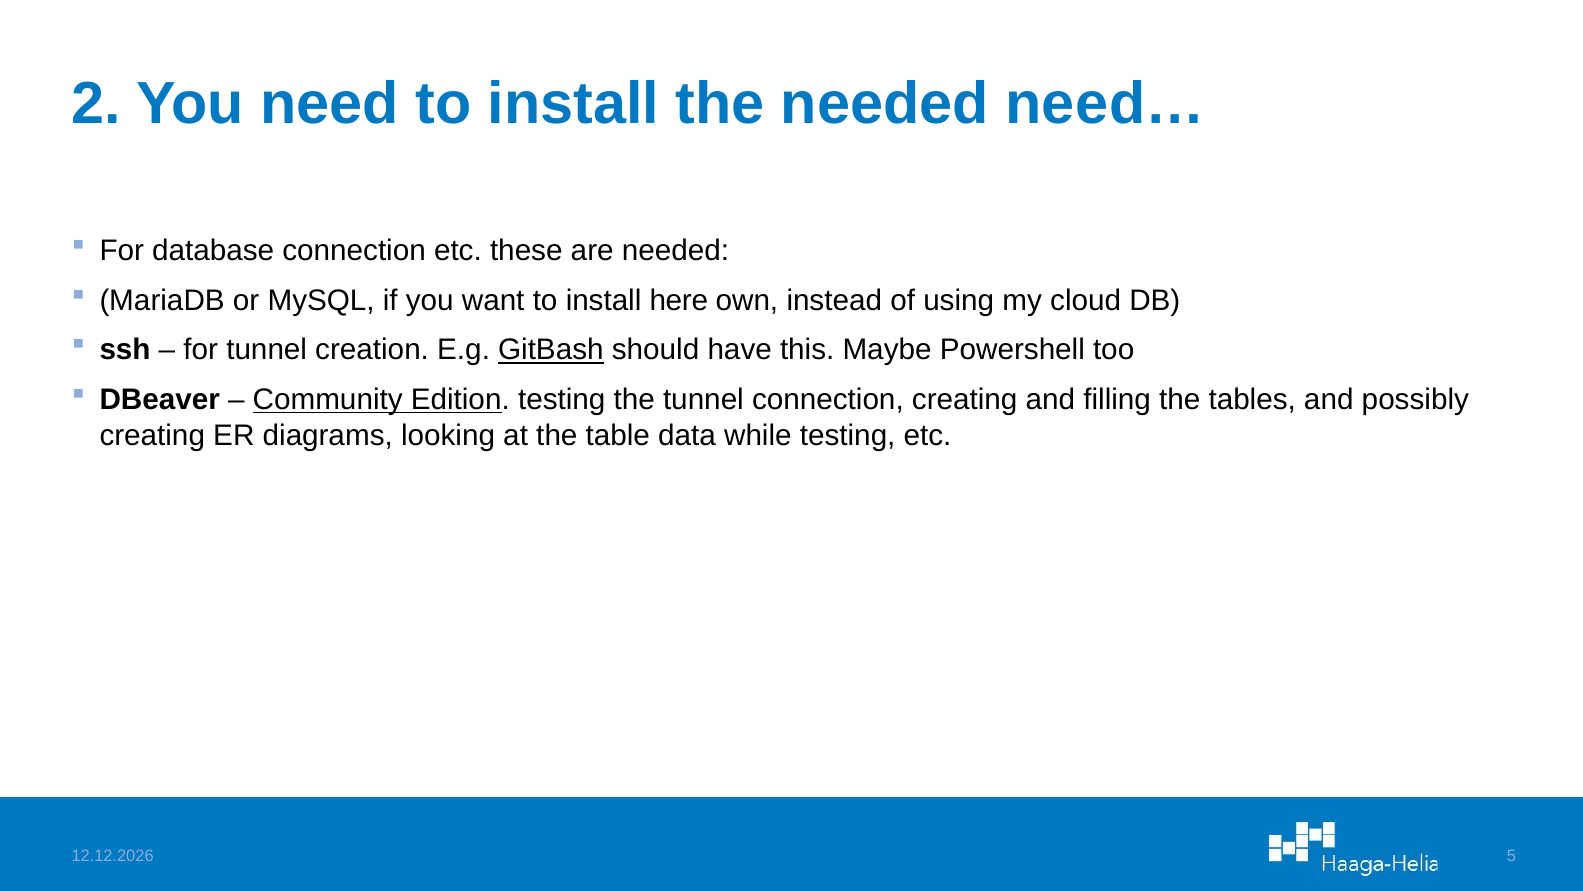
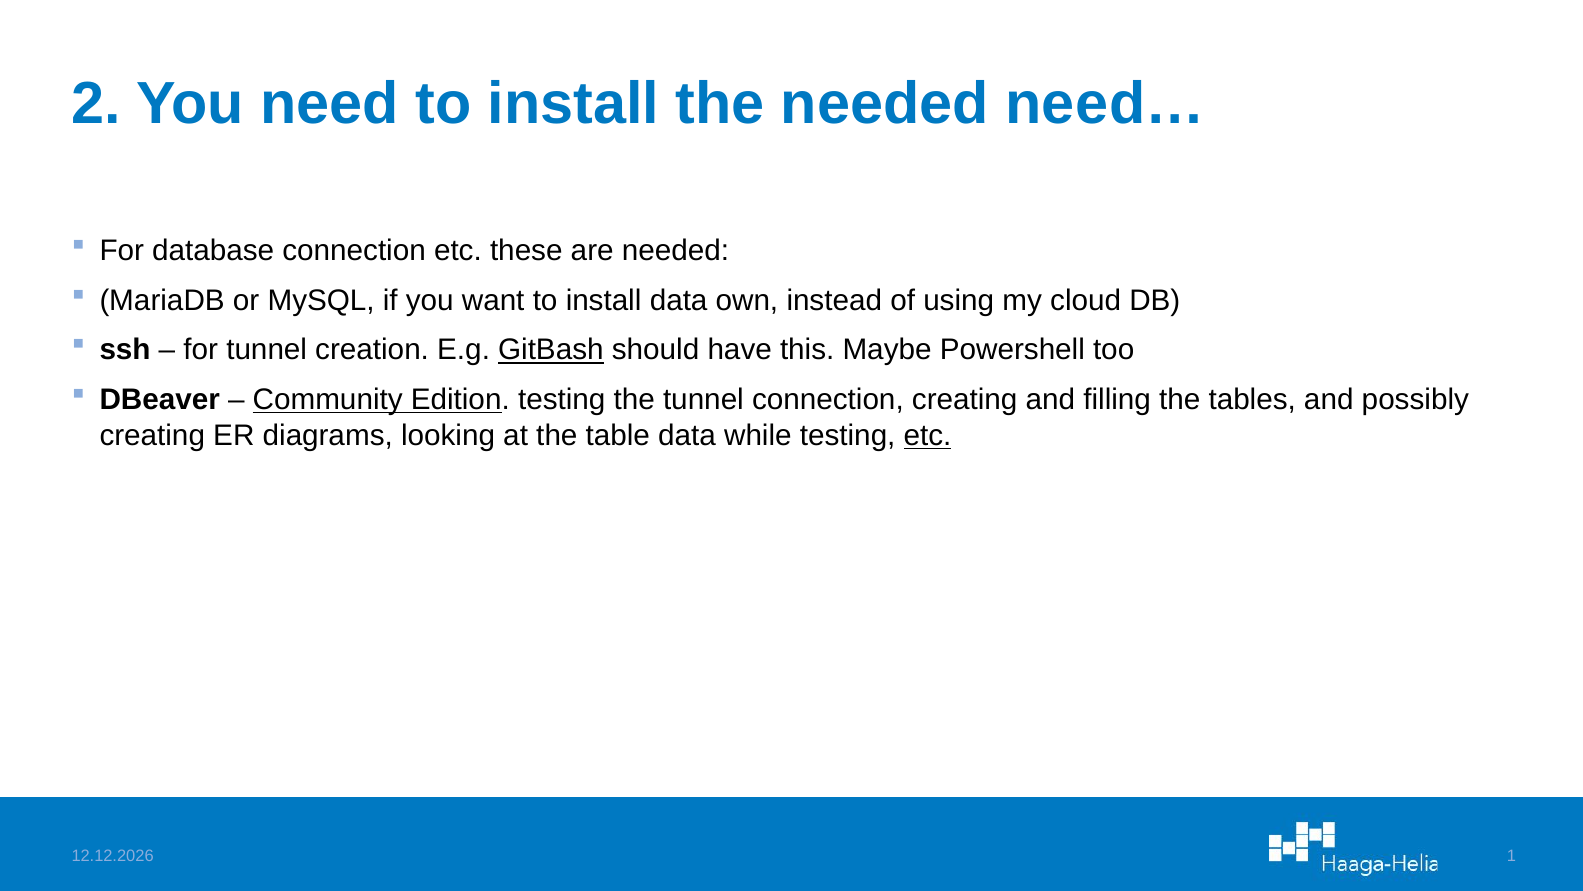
install here: here -> data (679, 300)
etc underline: none -> present (928, 435)
5: 5 -> 1 (1511, 855)
